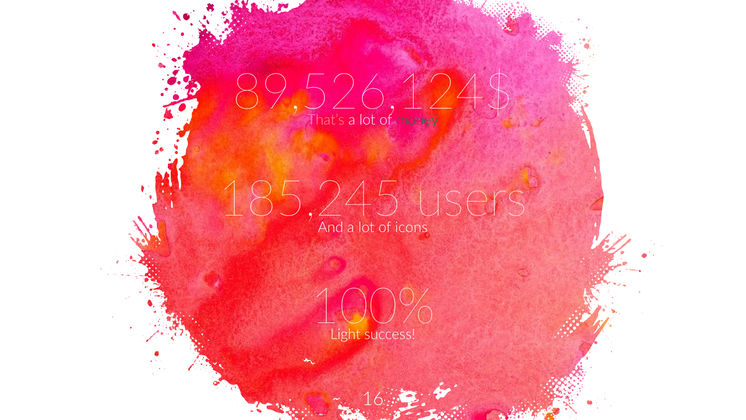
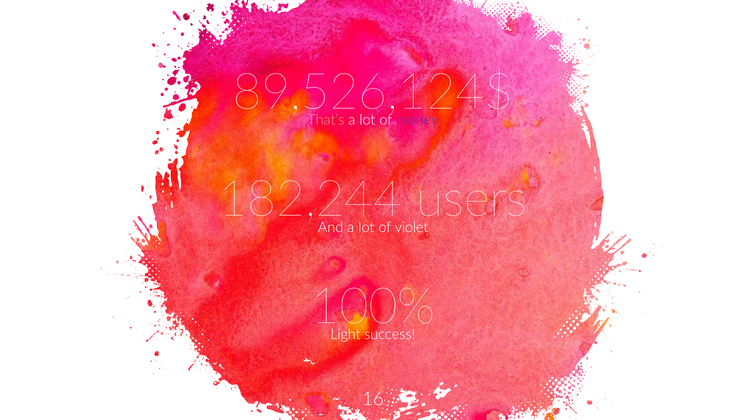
money colour: green -> purple (417, 120)
185,245: 185,245 -> 182,244 (310, 199)
icons: icons -> violet (412, 227)
